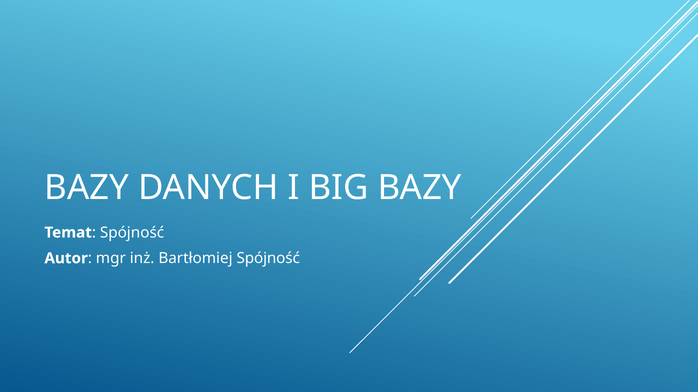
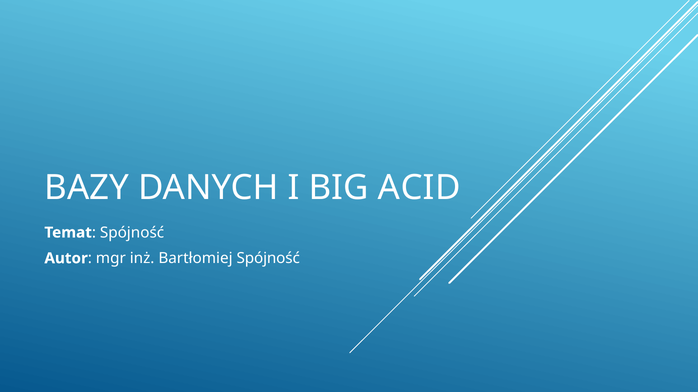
BIG BAZY: BAZY -> ACID (419, 188)
